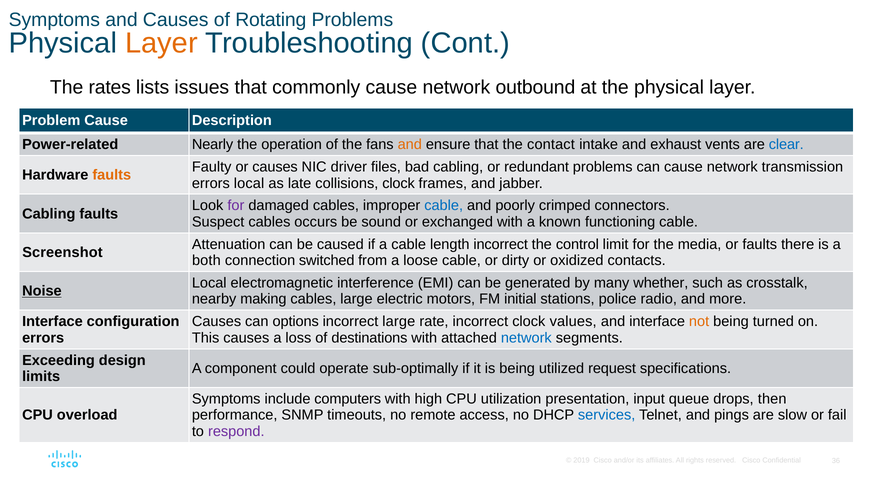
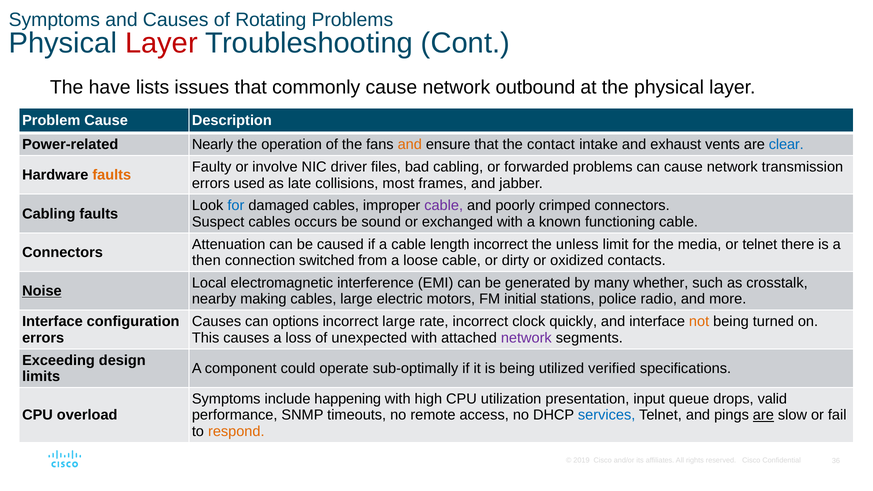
Layer colour: orange -> red (161, 43)
rates: rates -> have (110, 87)
or causes: causes -> involve (275, 167)
redundant: redundant -> forwarded (537, 167)
errors local: local -> used (249, 183)
collisions clock: clock -> most (398, 183)
for colour: purple -> blue (236, 206)
cable colour: blue -> purple (444, 206)
control: control -> unless (577, 244)
or faults: faults -> telnet (760, 244)
Screenshot: Screenshot -> Connectors (63, 252)
both: both -> then (206, 261)
values: values -> quickly (573, 322)
destinations: destinations -> unexpected (369, 338)
network colour: blue -> purple (526, 338)
request: request -> verified (612, 368)
computers: computers -> happening (348, 399)
then: then -> valid (772, 399)
are underline: none -> present (763, 415)
respond colour: purple -> orange (236, 432)
